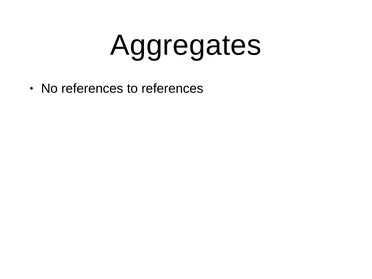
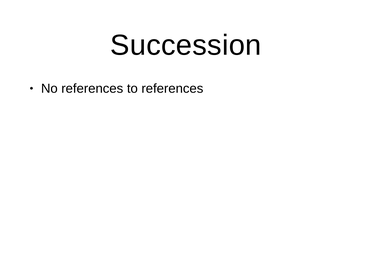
Aggregates: Aggregates -> Succession (186, 45)
